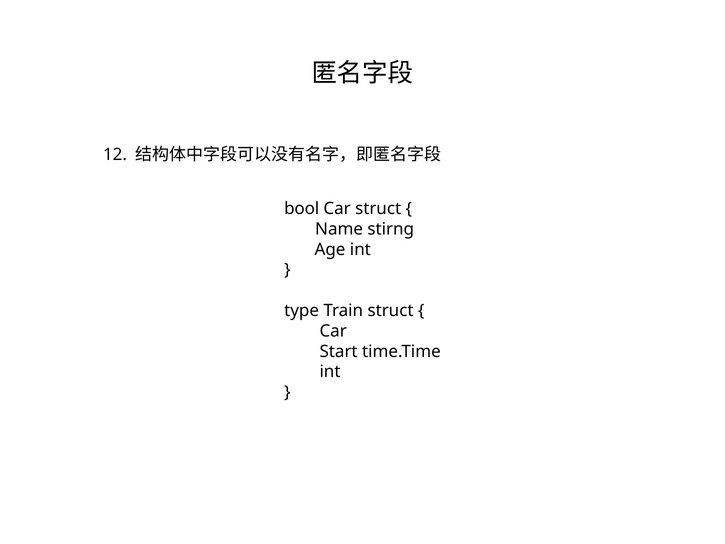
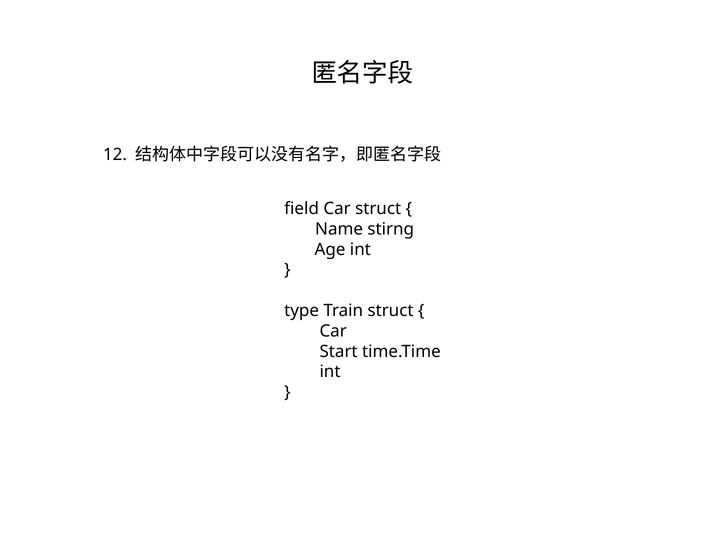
bool: bool -> field (302, 209)
